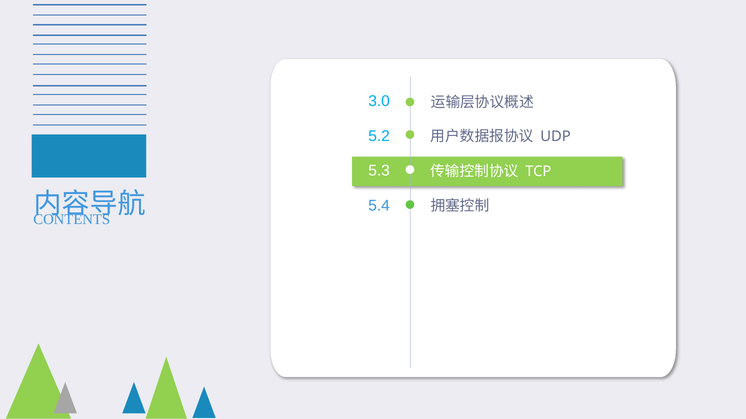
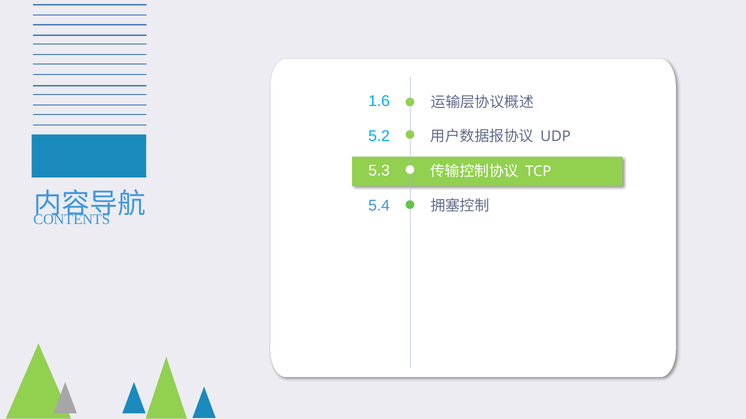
3.0: 3.0 -> 1.6 (379, 101)
